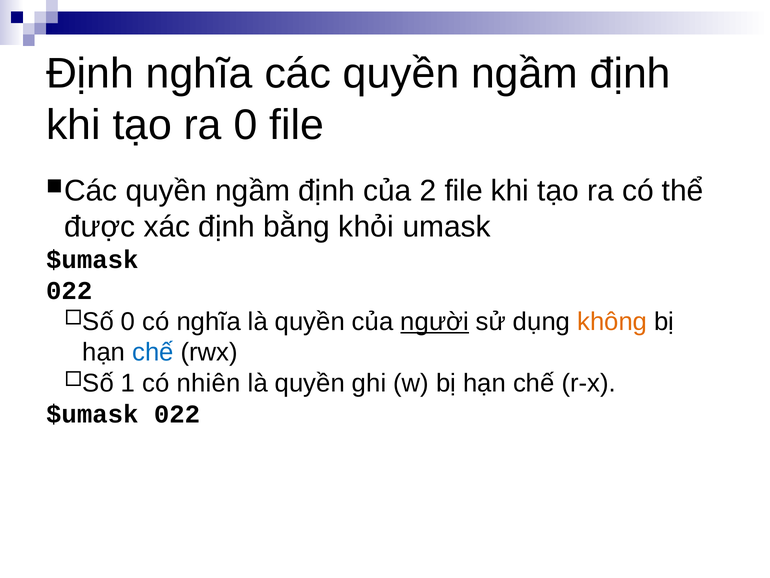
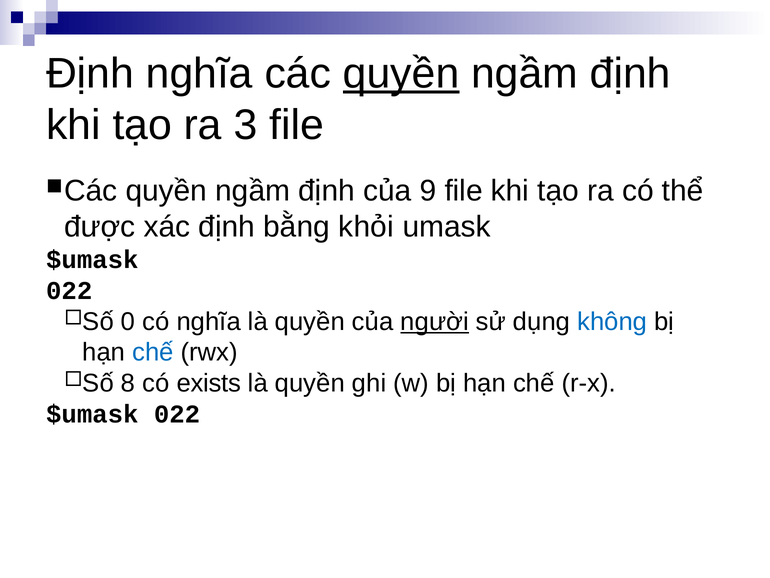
quyền underline: none -> present (401, 74)
ra 0: 0 -> 3 (245, 125)
2: 2 -> 9 (428, 191)
không colour: orange -> blue (612, 321)
1: 1 -> 8 (128, 383)
nhiên: nhiên -> exists (209, 383)
